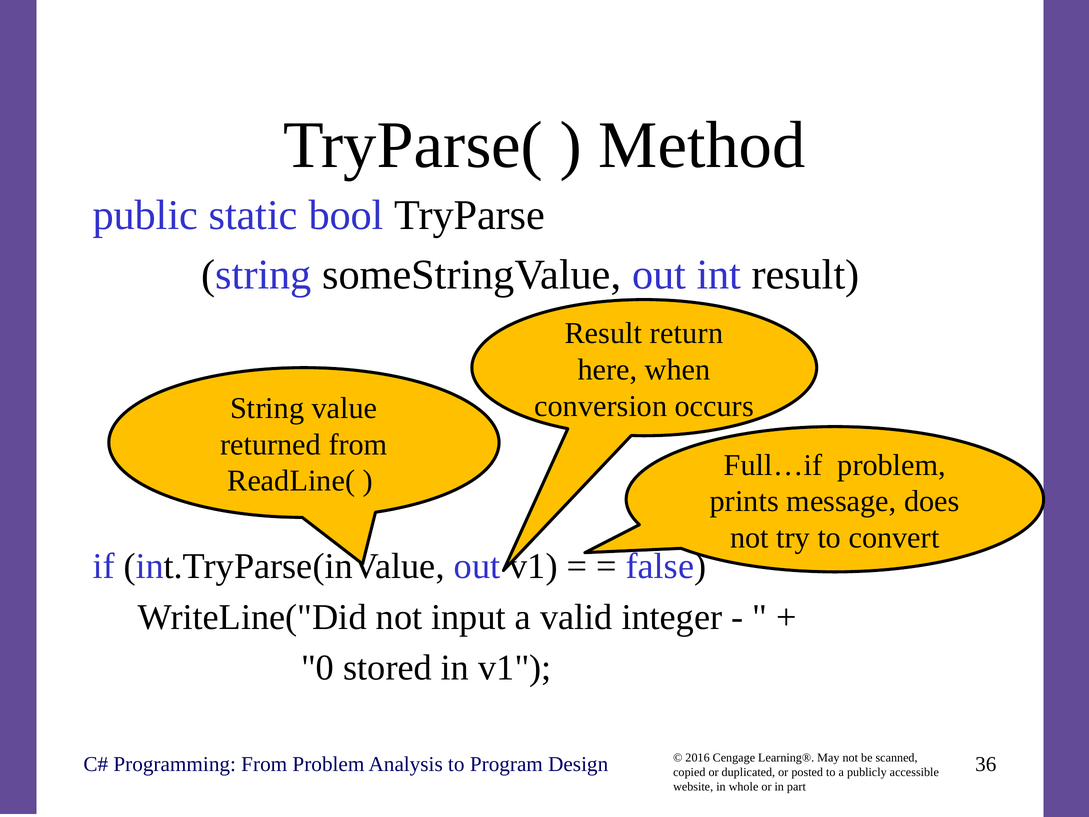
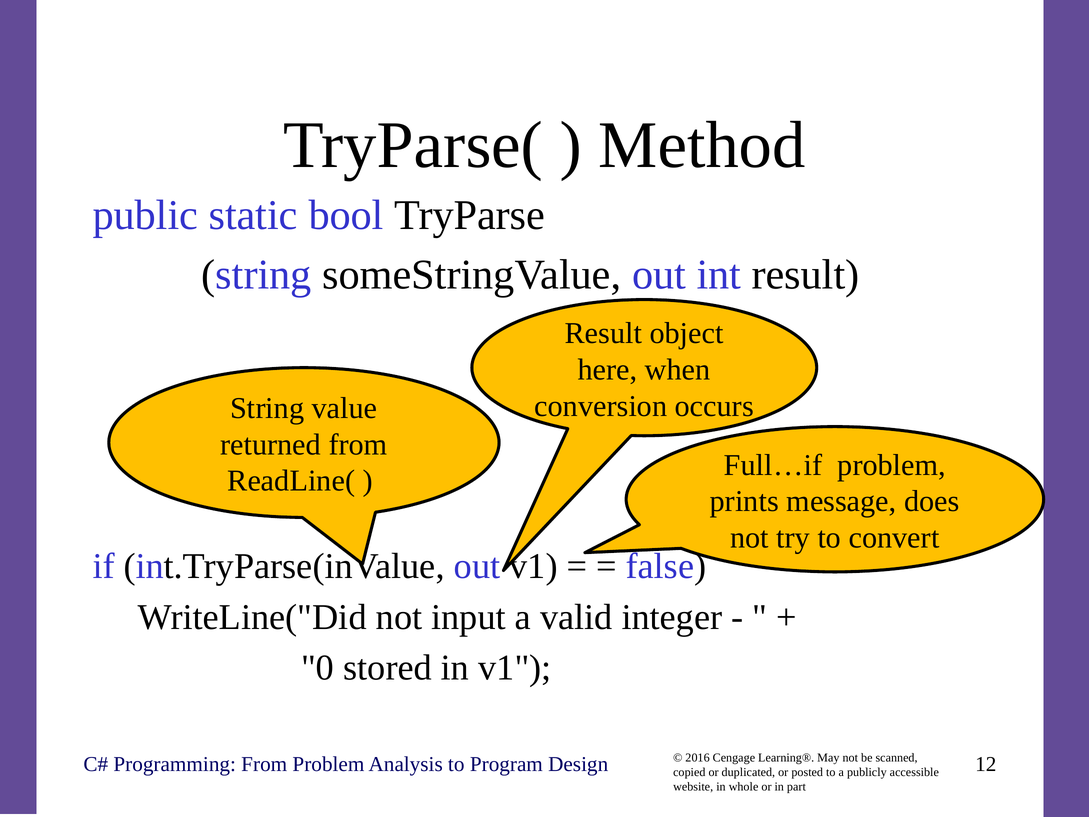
return: return -> object (687, 333)
36: 36 -> 12 (986, 764)
